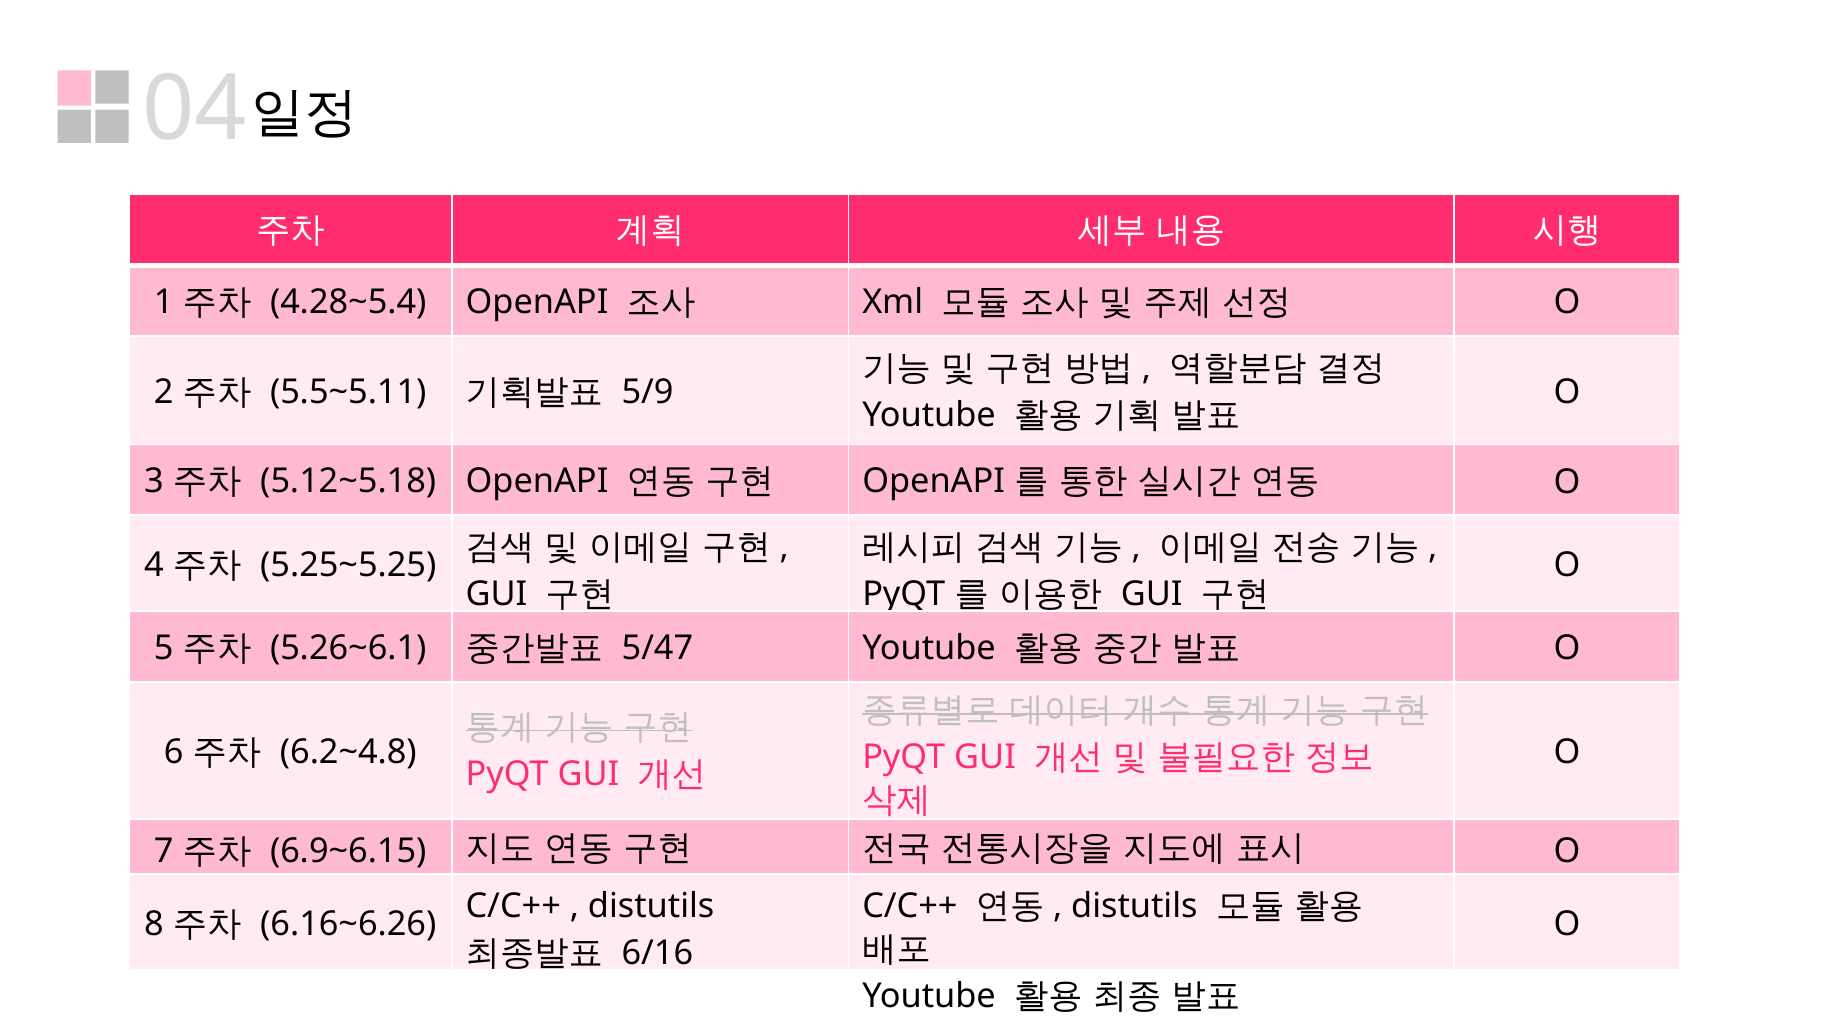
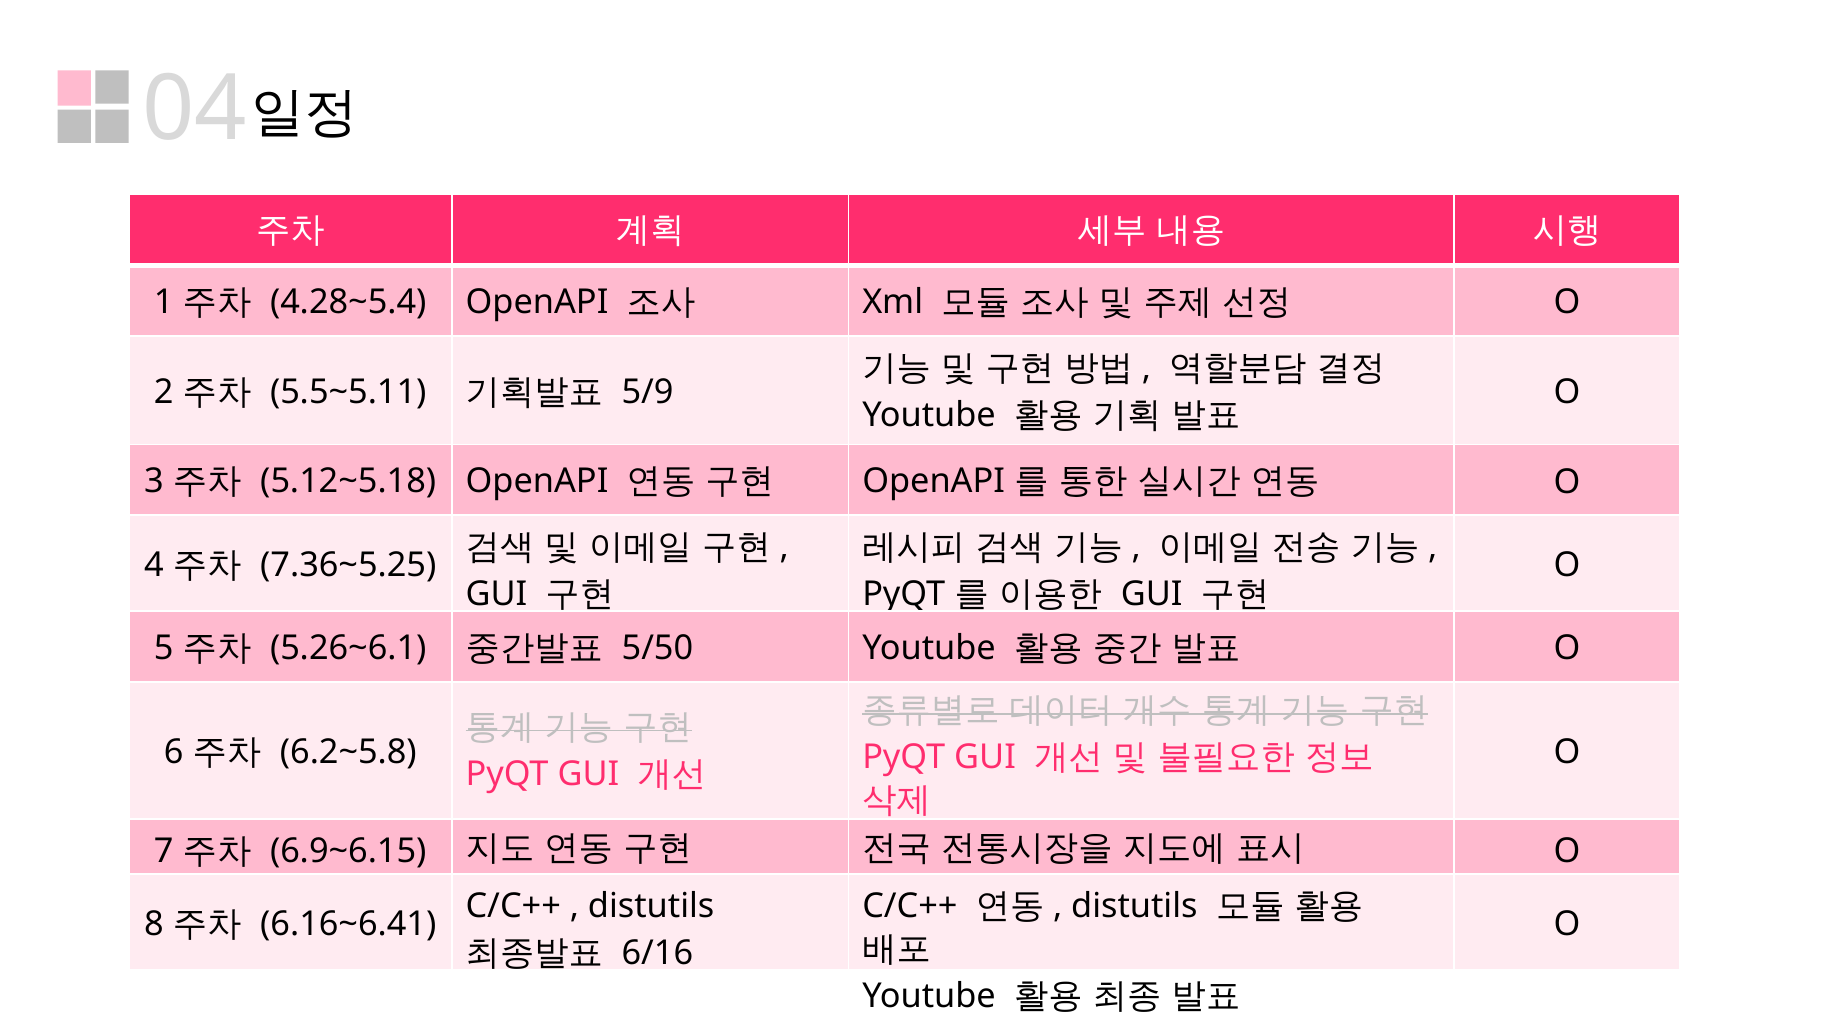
5.25~5.25: 5.25~5.25 -> 7.36~5.25 (348, 565)
5/47: 5/47 -> 5/50 (657, 649)
6.2~4.8: 6.2~4.8 -> 6.2~5.8 (348, 753)
6.16~6.26: 6.16~6.26 -> 6.16~6.41 (348, 924)
